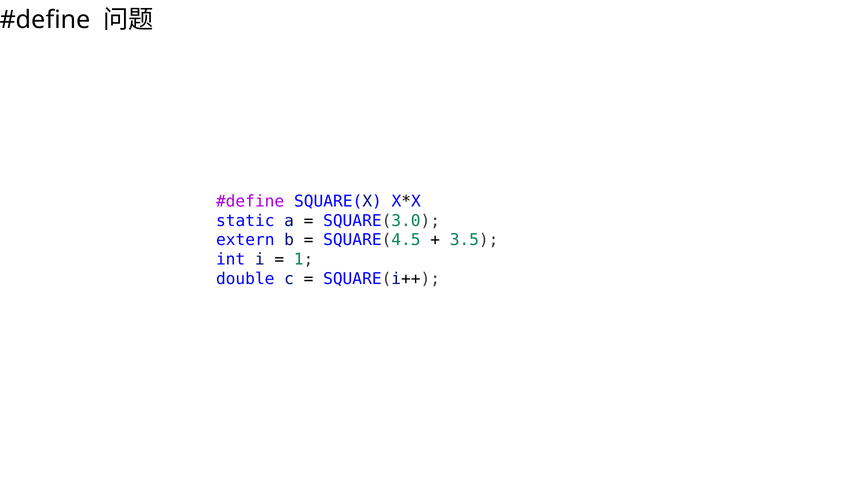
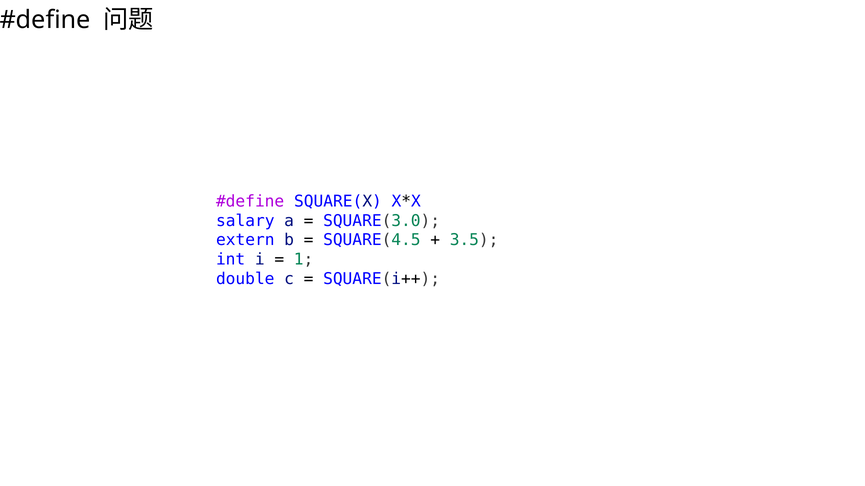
static: static -> salary (245, 221)
